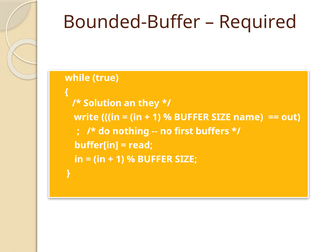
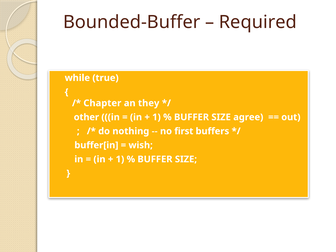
Solution: Solution -> Chapter (102, 103)
write: write -> other (86, 117)
name: name -> agree (248, 117)
read: read -> wish (141, 145)
